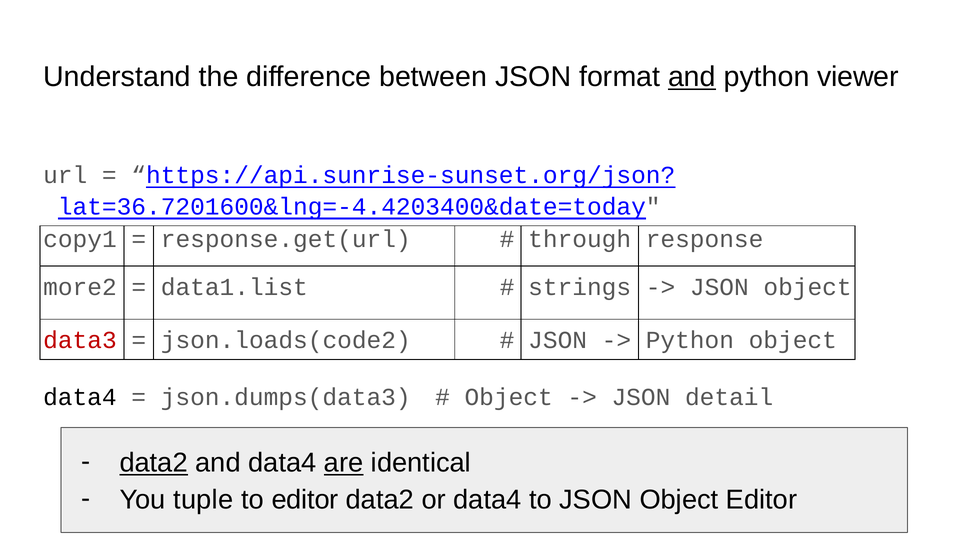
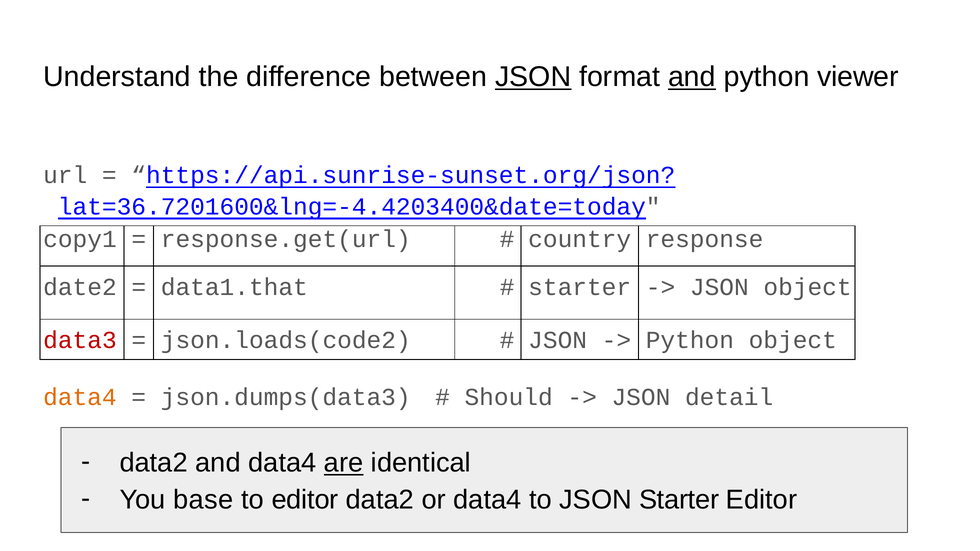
JSON underline: none -> present (533, 77)
through: through -> country (580, 239)
more2: more2 -> date2 (80, 287)
data1.list: data1.list -> data1.that (234, 287)
strings: strings -> starter (580, 287)
data4 colour: black -> orange (80, 397)
Object: Object -> Should (509, 397)
data2 underline: present -> none (154, 463)
tuple: tuple -> base (203, 500)
to JSON Object: Object -> Starter (679, 500)
